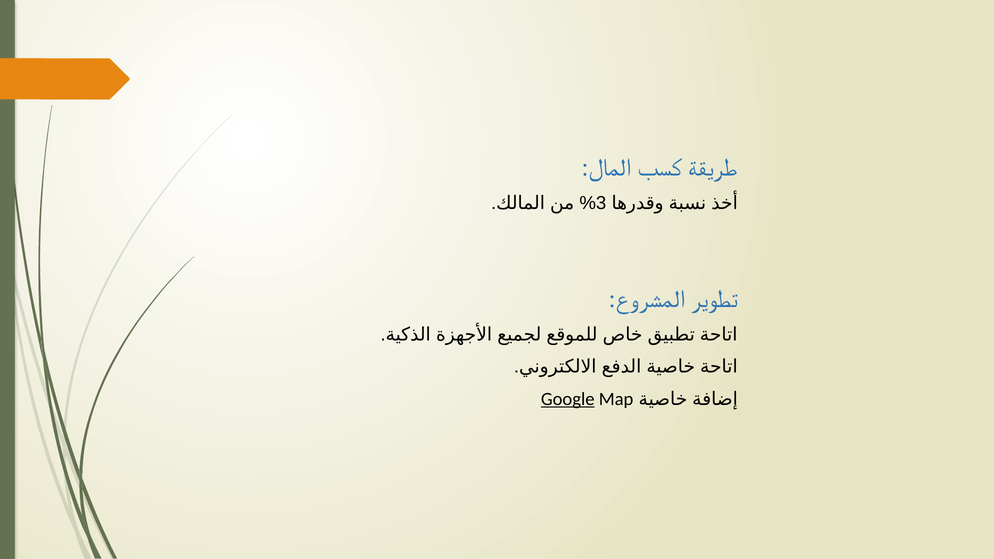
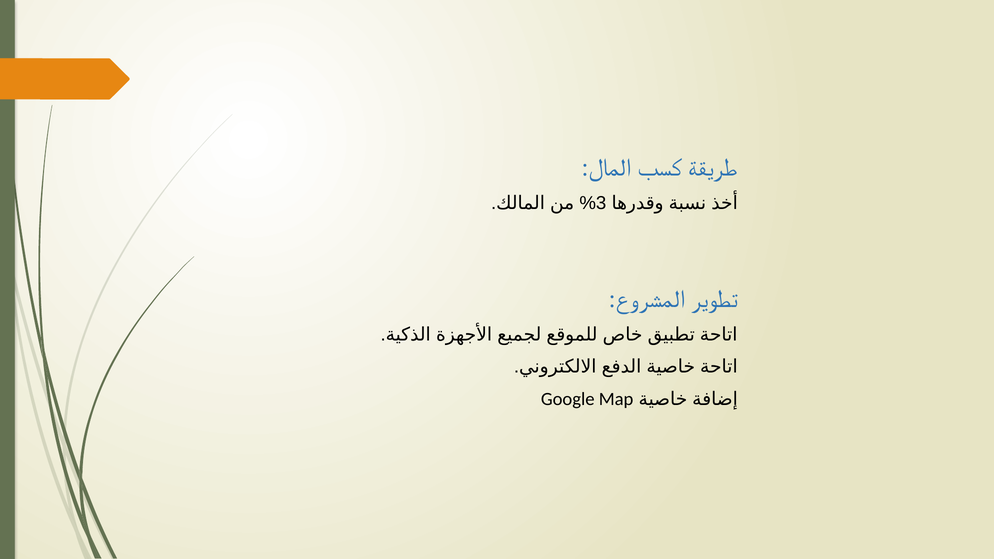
Google underline: present -> none (568, 399)
